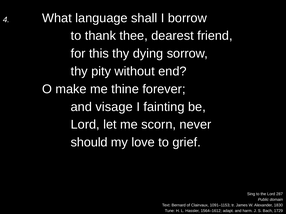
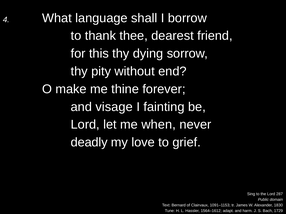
scorn: scorn -> when (159, 125)
should: should -> deadly (89, 143)
